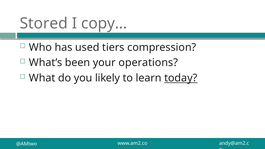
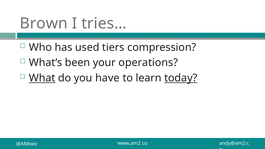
Stored: Stored -> Brown (44, 23)
copy…: copy… -> tries… (104, 23)
What underline: none -> present (42, 78)
likely: likely -> have (107, 78)
